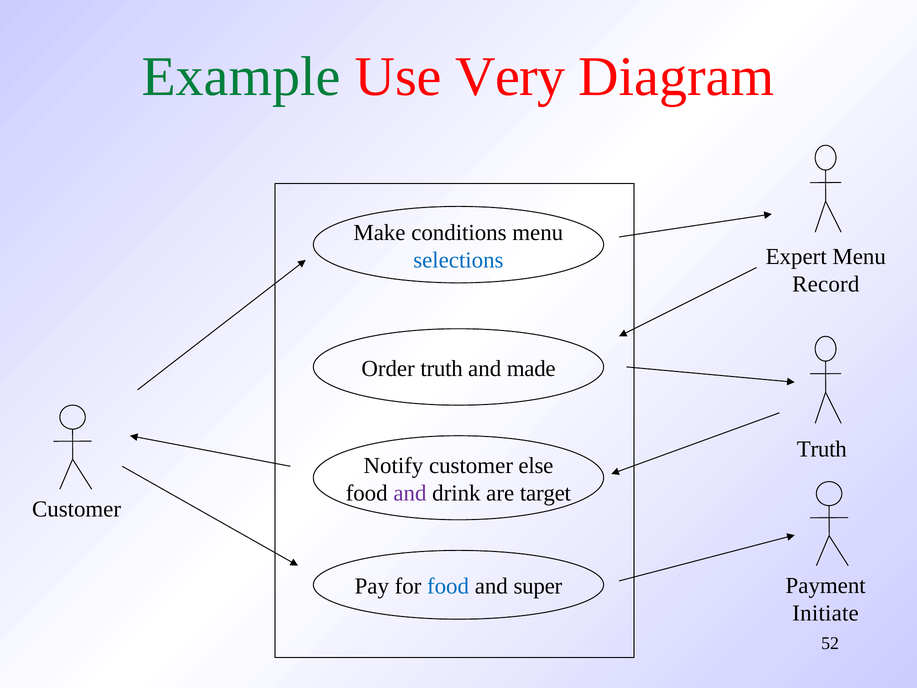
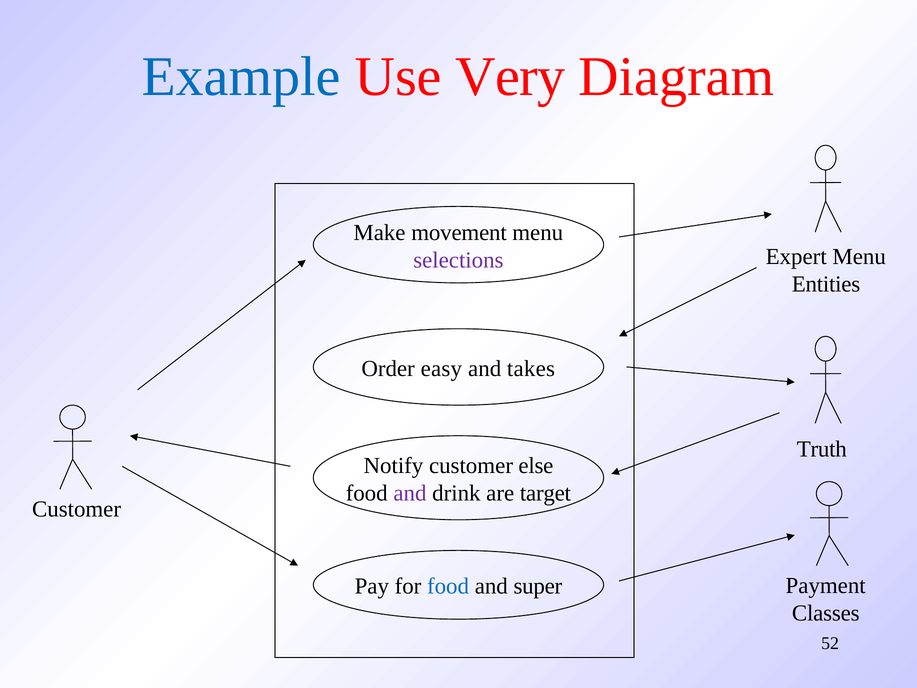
Example colour: green -> blue (241, 76)
conditions: conditions -> movement (459, 232)
selections colour: blue -> purple (458, 260)
Record: Record -> Entities (826, 284)
Order truth: truth -> easy (441, 368)
made: made -> takes (531, 368)
Initiate: Initiate -> Classes (826, 613)
